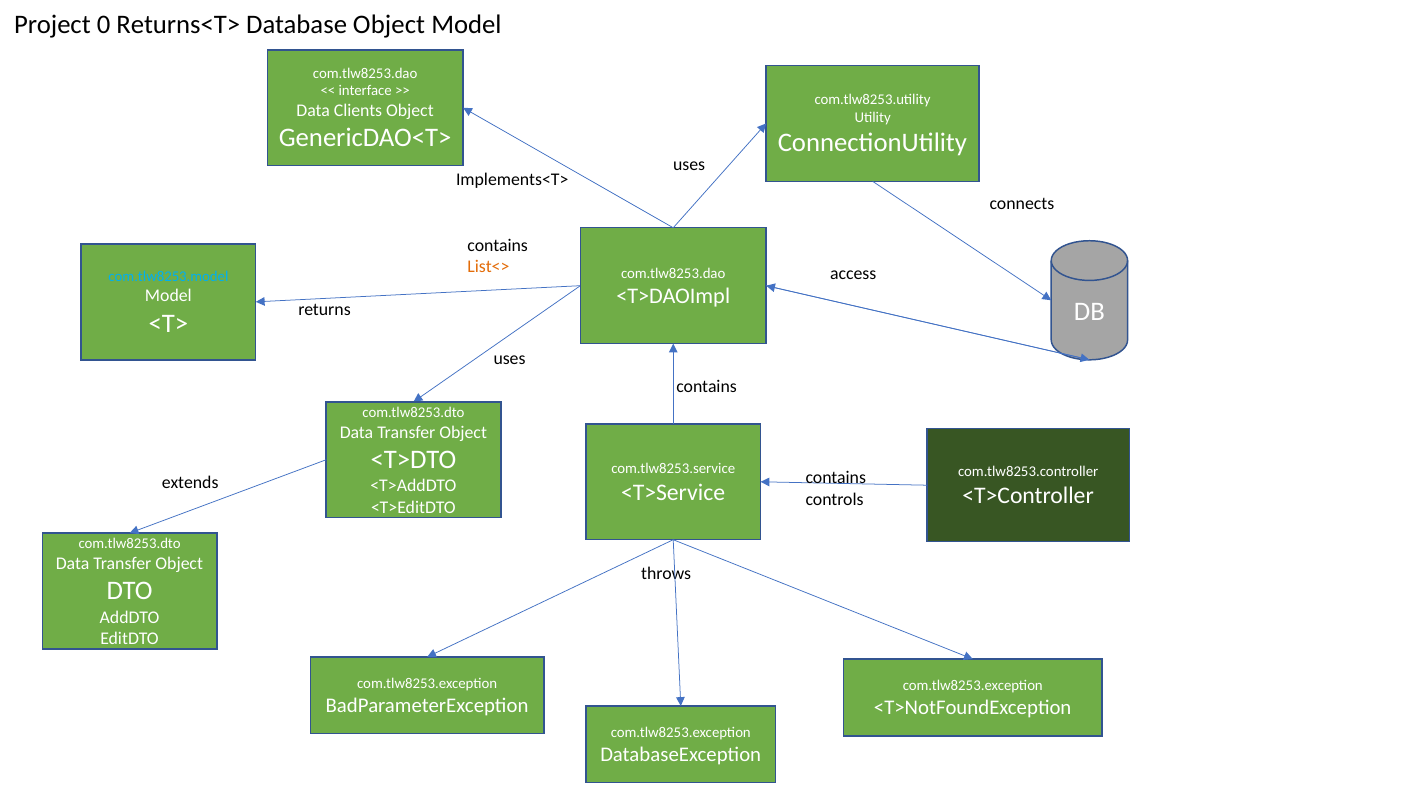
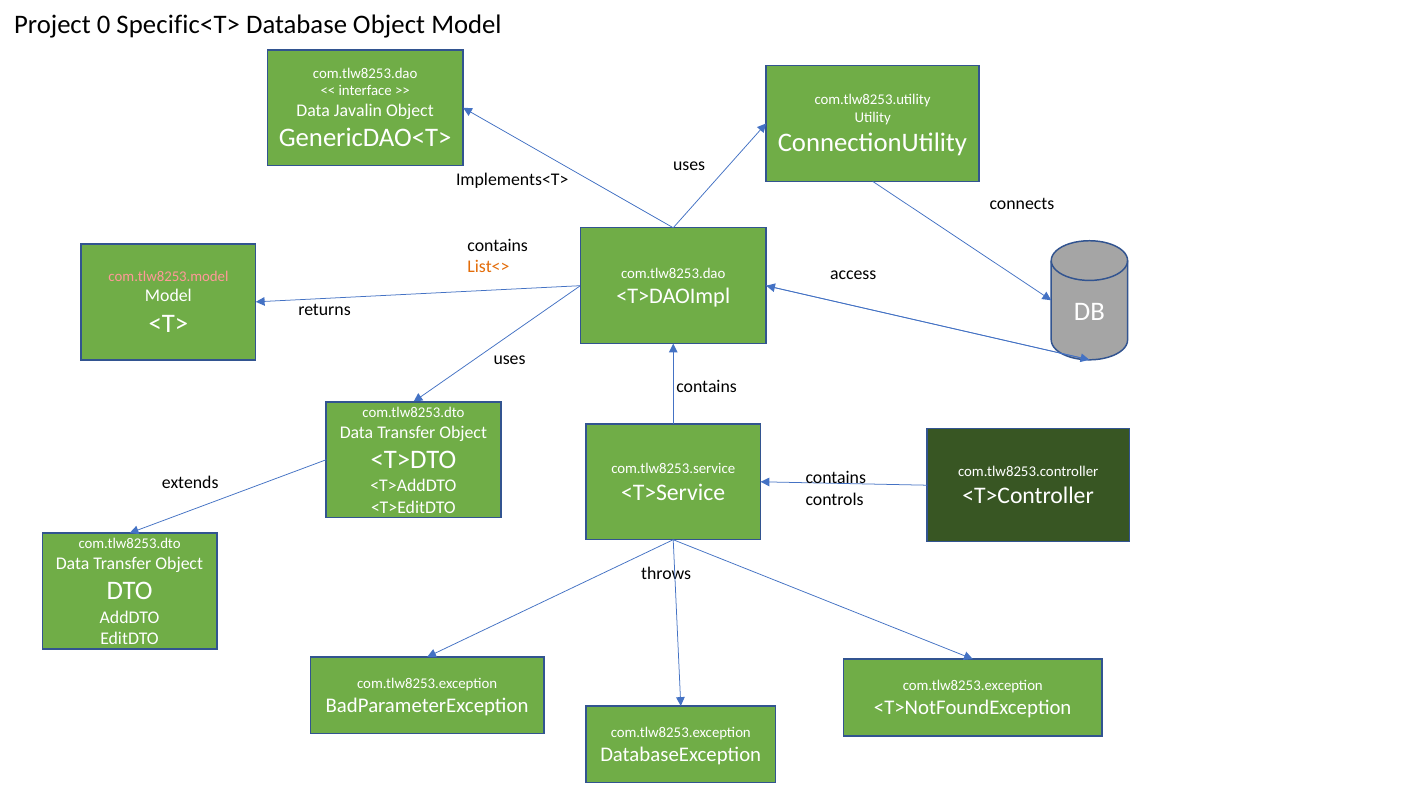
Returns<T>: Returns<T> -> Specific<T> (178, 25)
Clients: Clients -> Javalin (358, 111)
com.tlw8253.model colour: light blue -> pink (168, 276)
